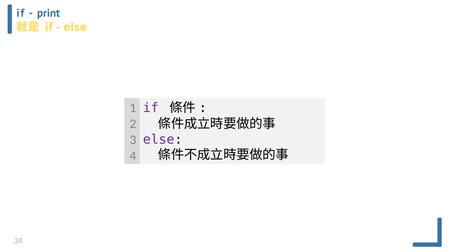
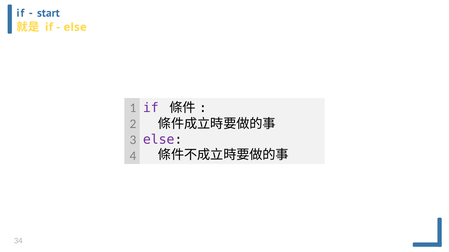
print: print -> start (48, 13)
